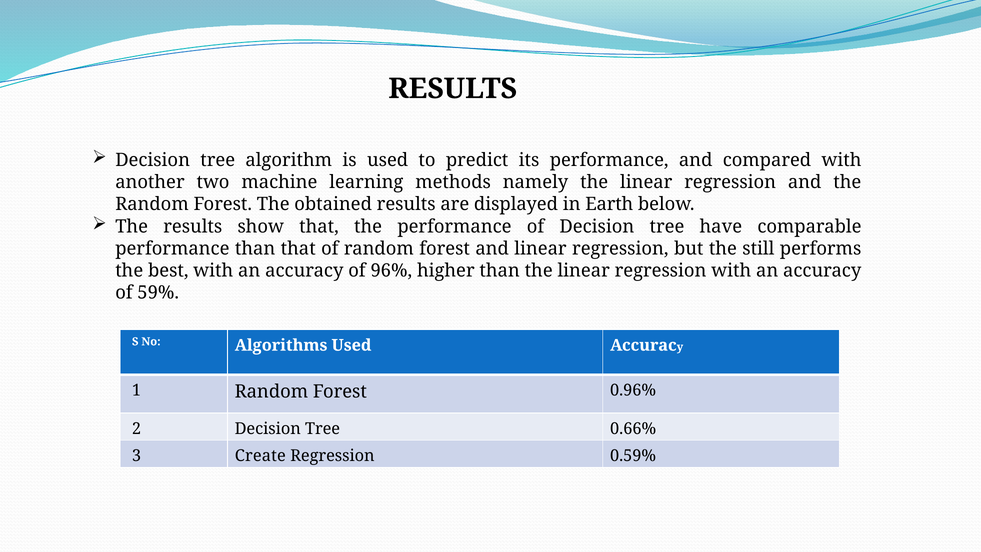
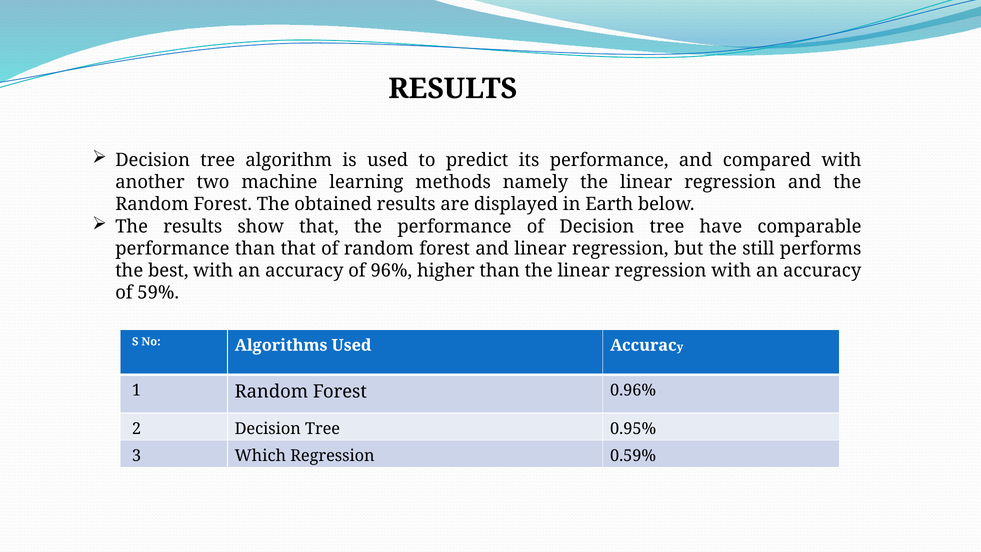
0.66%: 0.66% -> 0.95% (633, 429)
Create: Create -> Which (260, 456)
